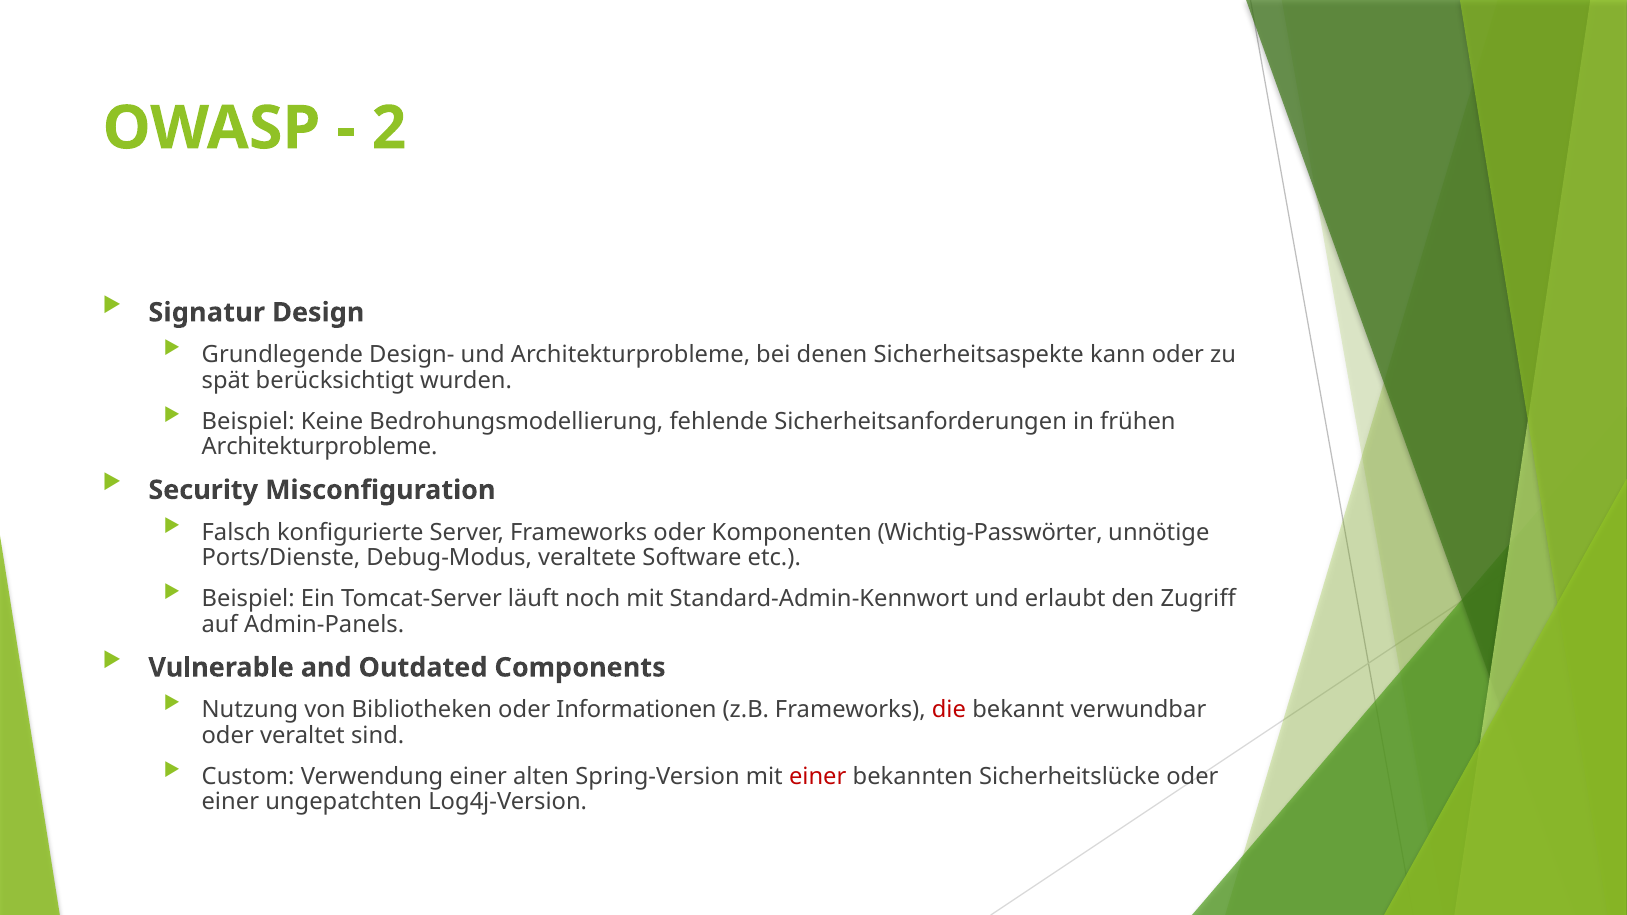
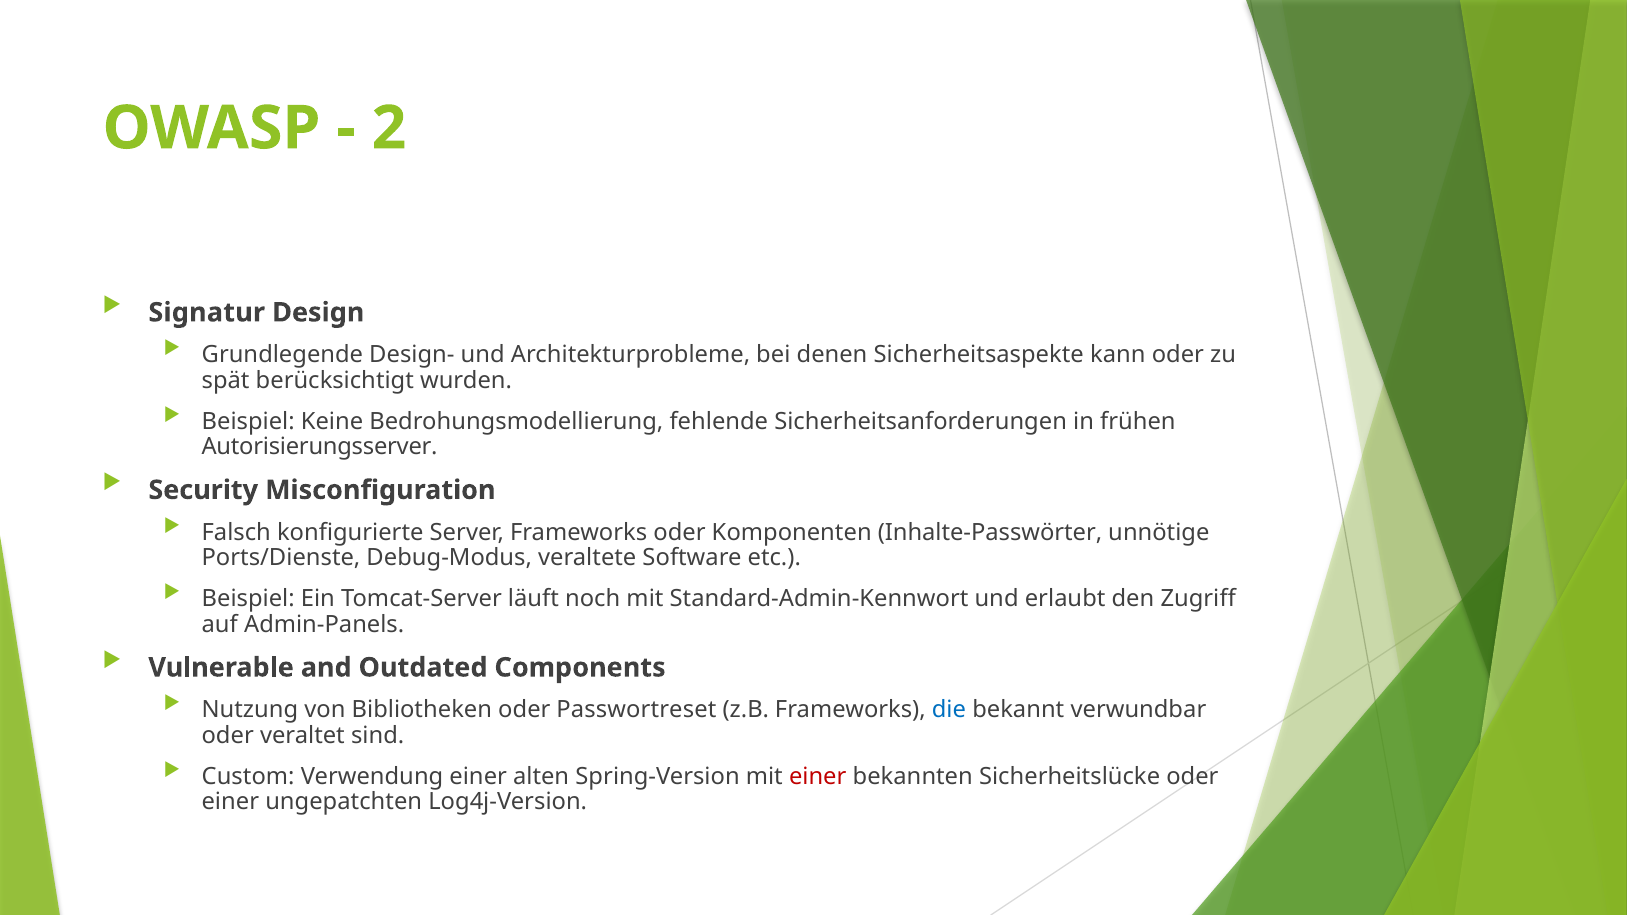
Architekturprobleme: Architekturprobleme -> Autorisierungsserver (320, 447)
Wichtig-Passwörter: Wichtig-Passwörter -> Inhalte-Passwörter (990, 532)
Informationen: Informationen -> Passwortreset (636, 710)
die colour: red -> blue (949, 710)
